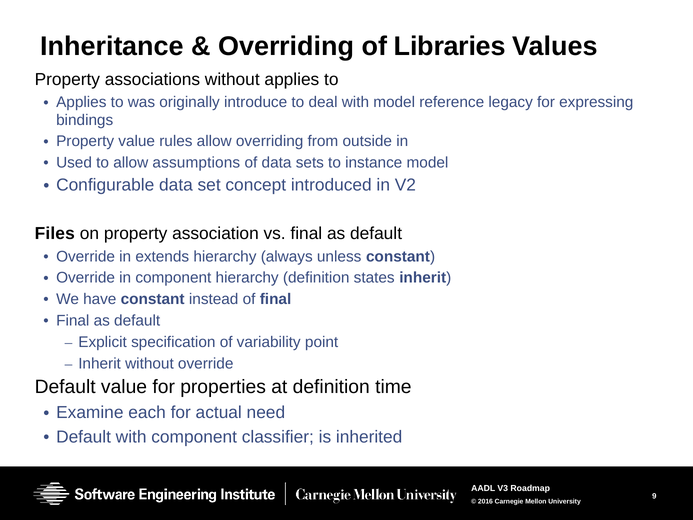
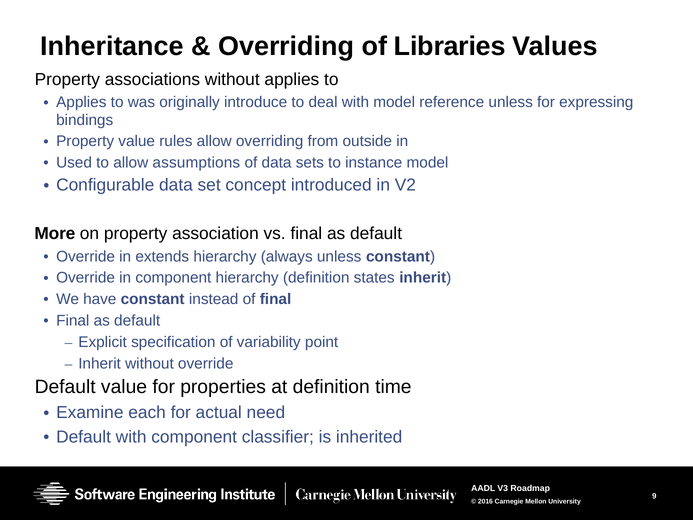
reference legacy: legacy -> unless (511, 102)
Files: Files -> More (55, 233)
